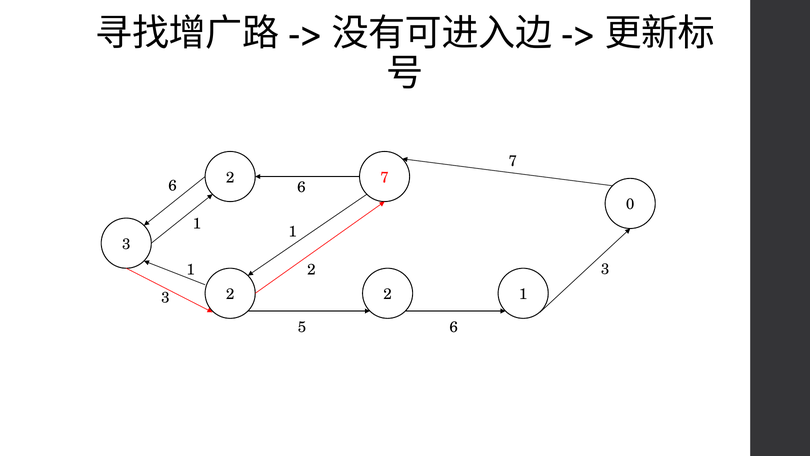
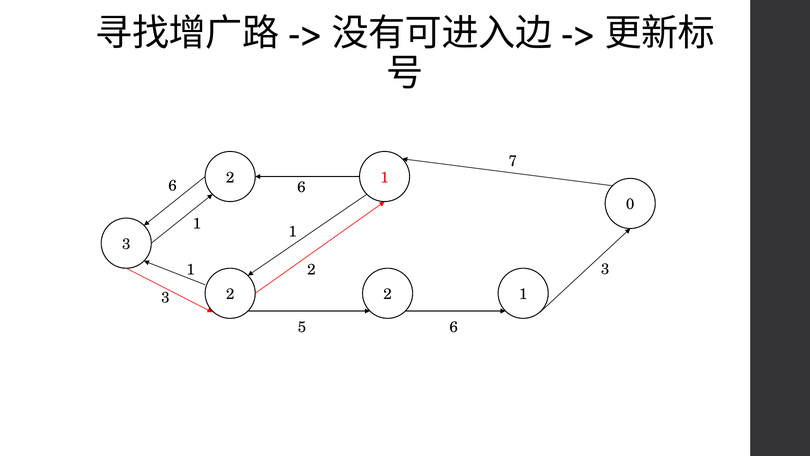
2 7: 7 -> 1 (385, 177)
